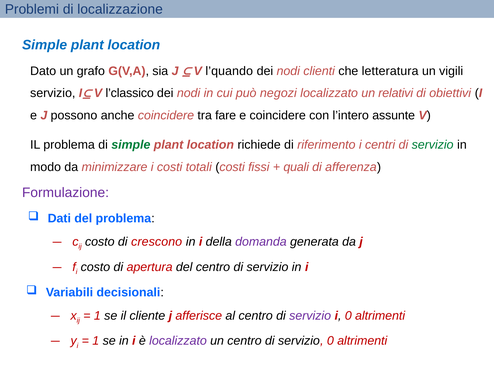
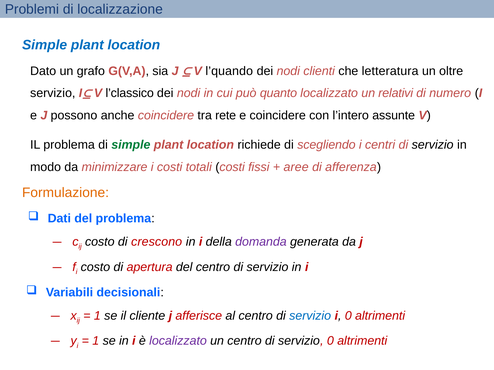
vigili: vigili -> oltre (451, 71)
negozi: negozi -> quanto (278, 93)
obiettivi: obiettivi -> numero (450, 93)
fare: fare -> rete (226, 116)
riferimento: riferimento -> scegliendo (326, 145)
servizio colour: green -> black (433, 145)
quali: quali -> aree (296, 167)
Formulazione colour: purple -> orange (65, 193)
servizio colour: purple -> blue (310, 316)
